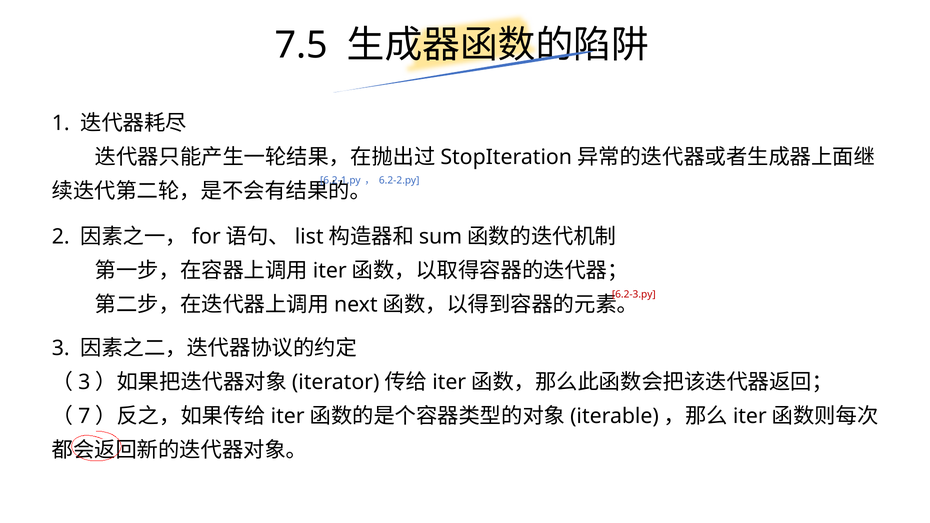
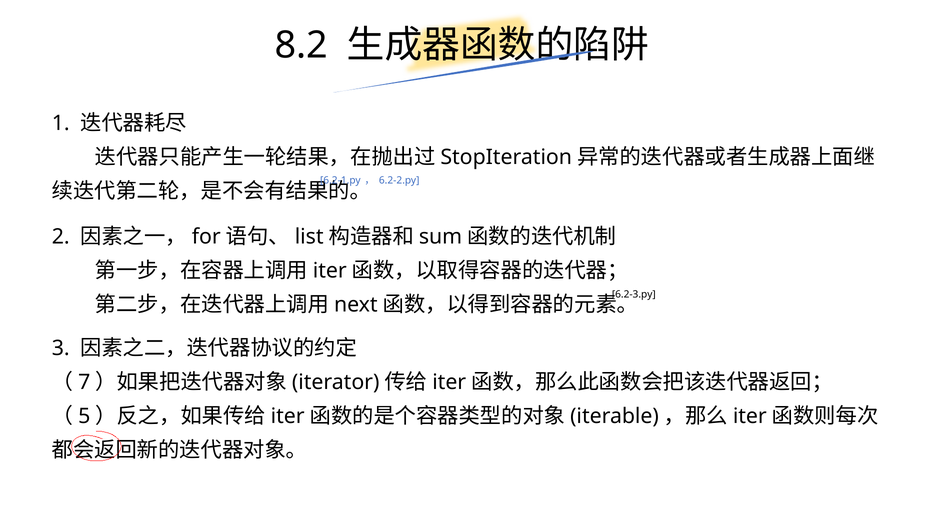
7.5: 7.5 -> 8.2 (301, 45)
6.2-3.py colour: red -> black (634, 294)
3: 3 -> 7 (84, 382)
7: 7 -> 5 (84, 416)
